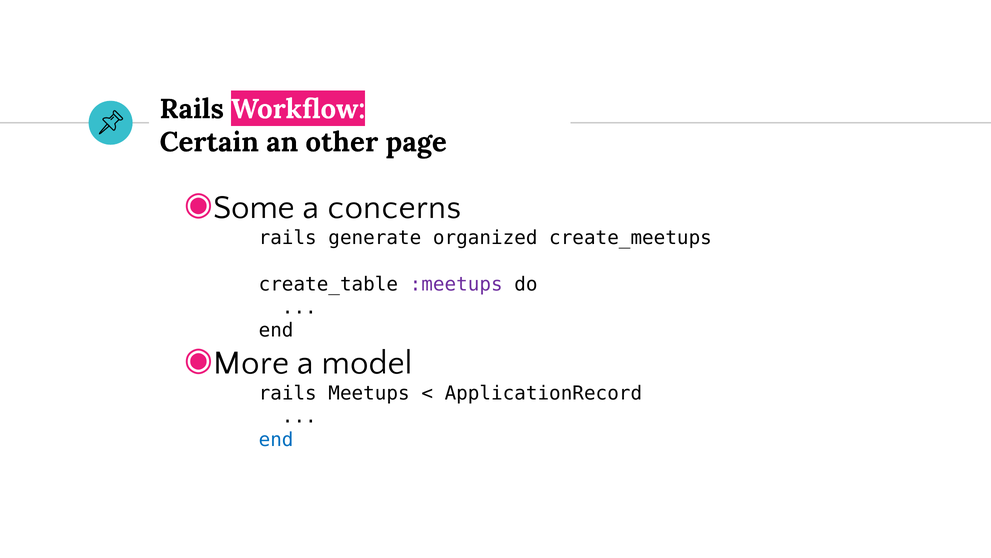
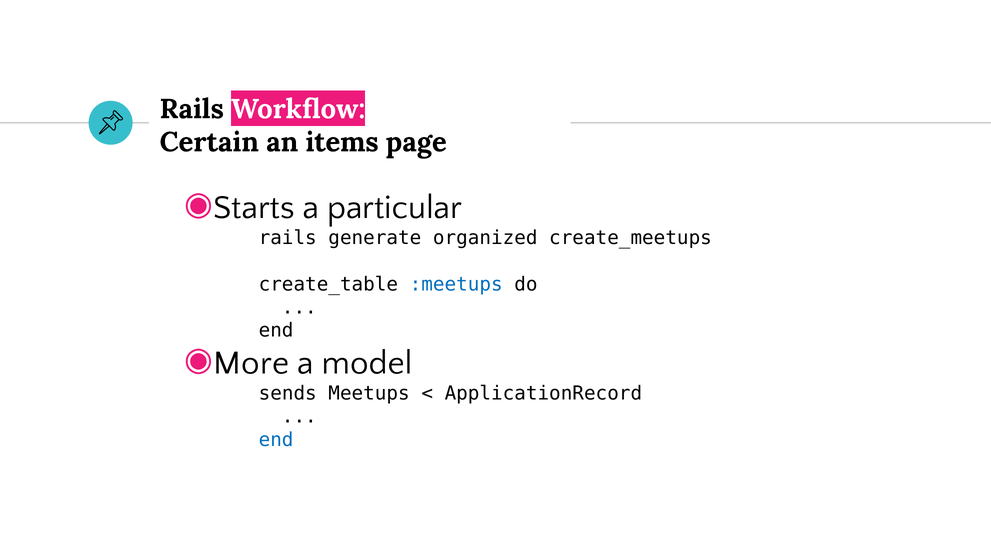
other: other -> items (342, 142)
Some: Some -> Starts (254, 207)
concerns: concerns -> particular (395, 207)
:meetups colour: purple -> blue (456, 284)
rails: rails -> sends (288, 393)
